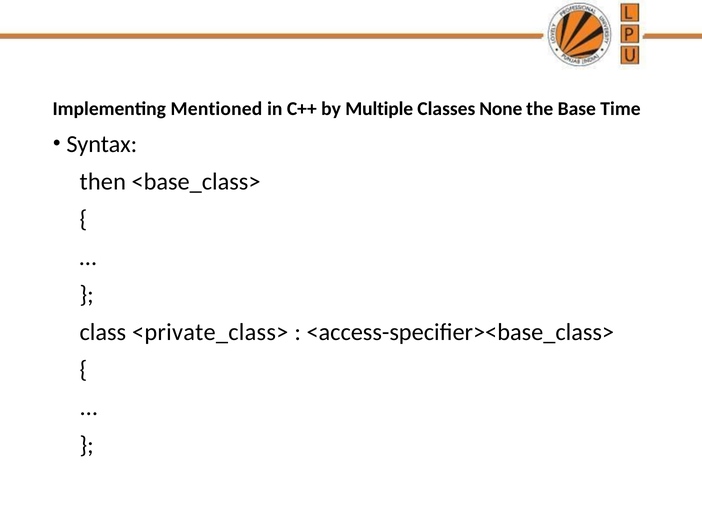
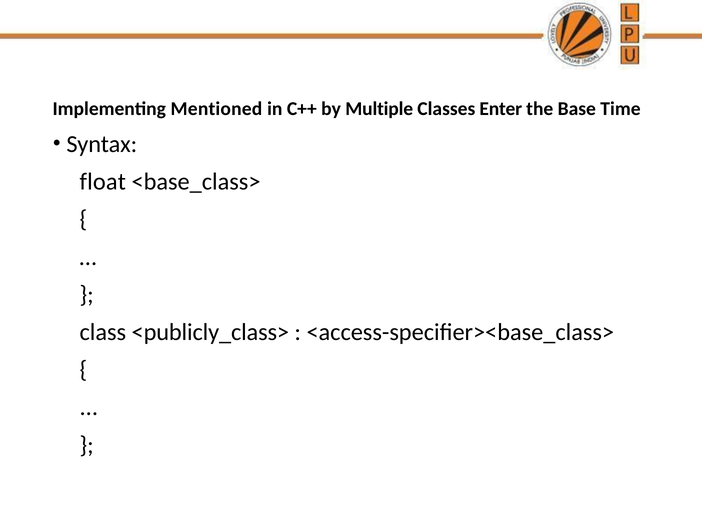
None: None -> Enter (501, 109)
then: then -> float (103, 182)
<private_class>: <private_class> -> <publicly_class> (210, 332)
